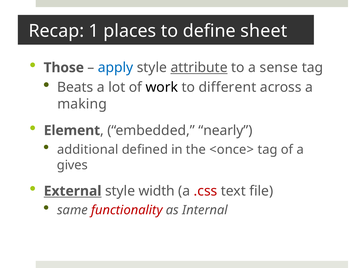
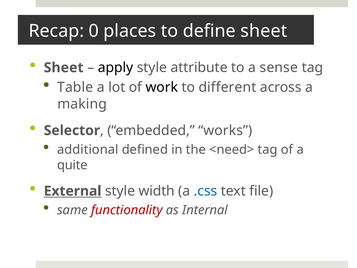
1: 1 -> 0 (94, 31)
Those: Those -> Sheet (64, 68)
apply colour: blue -> black (116, 68)
attribute underline: present -> none (199, 68)
Beats: Beats -> Table (75, 87)
Element: Element -> Selector (72, 130)
nearly: nearly -> works (225, 130)
<once>: <once> -> <need> (232, 149)
gives: gives -> quite (72, 165)
.css colour: red -> blue (205, 191)
